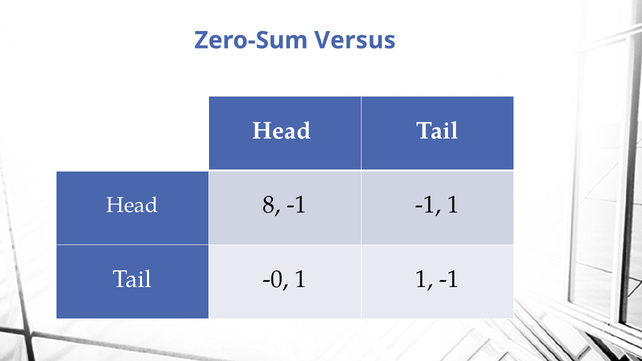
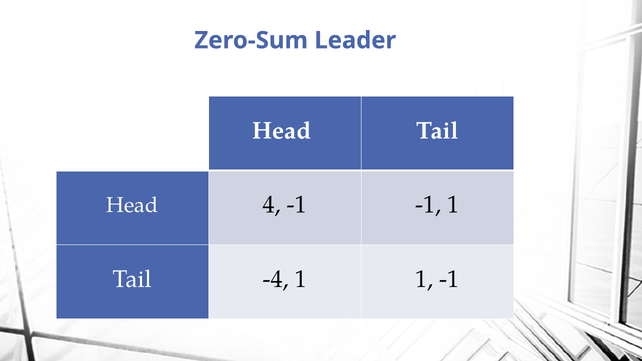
Versus: Versus -> Leader (355, 40)
8: 8 -> 4 (272, 205)
-0: -0 -> -4 (276, 279)
